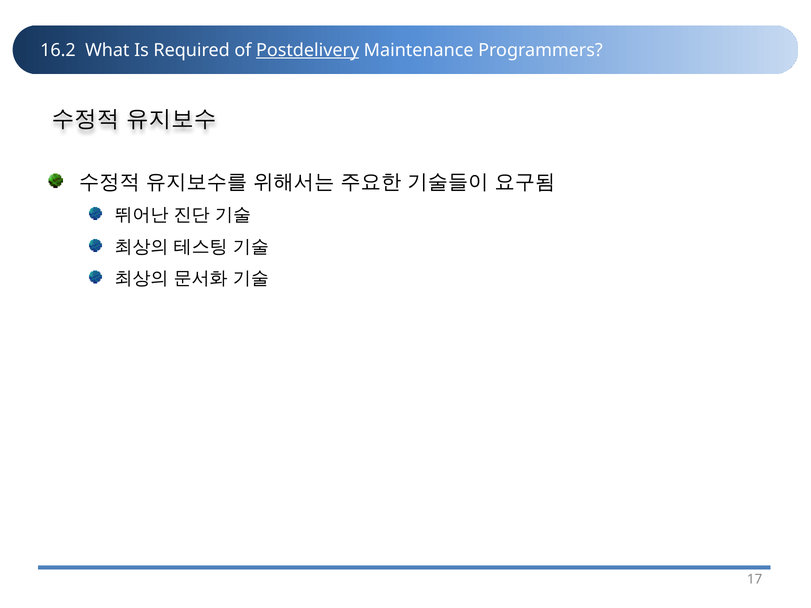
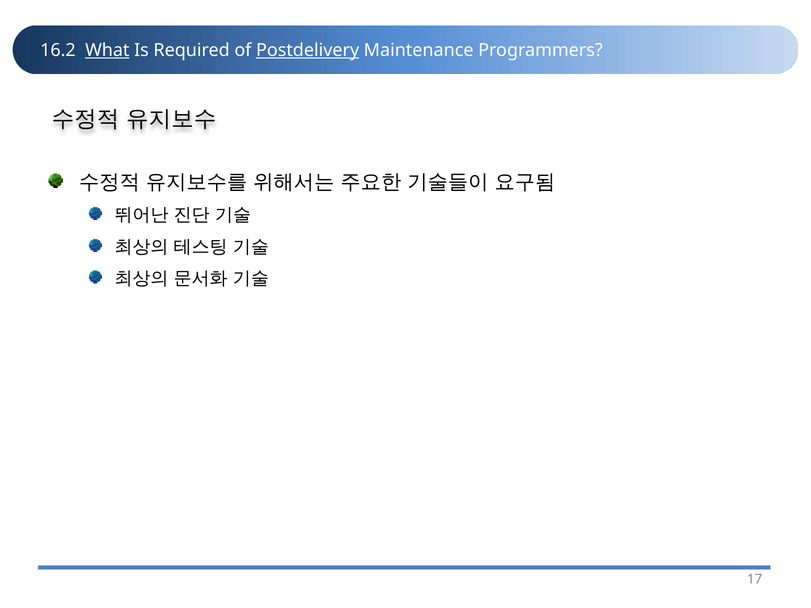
What underline: none -> present (107, 50)
